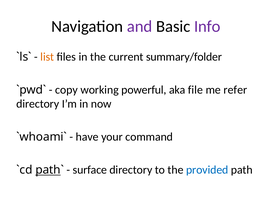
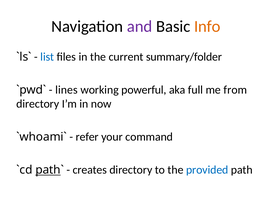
Info colour: purple -> orange (207, 26)
list colour: orange -> blue (47, 57)
copy: copy -> lines (66, 90)
file: file -> full (195, 90)
refer: refer -> from (235, 90)
have: have -> refer (87, 137)
surface: surface -> creates (90, 170)
